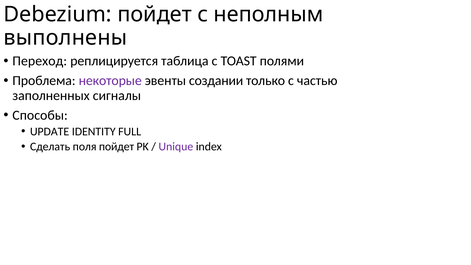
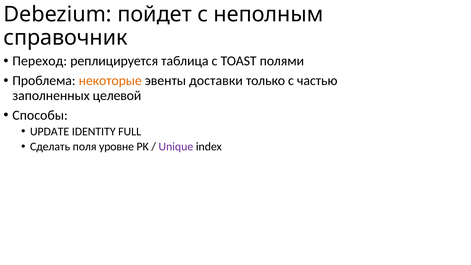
выполнены: выполнены -> справочник (66, 38)
некоторые colour: purple -> orange (110, 81)
создании: создании -> доставки (216, 81)
сигналы: сигналы -> целевой (117, 96)
поля пойдет: пойдет -> уровне (117, 147)
